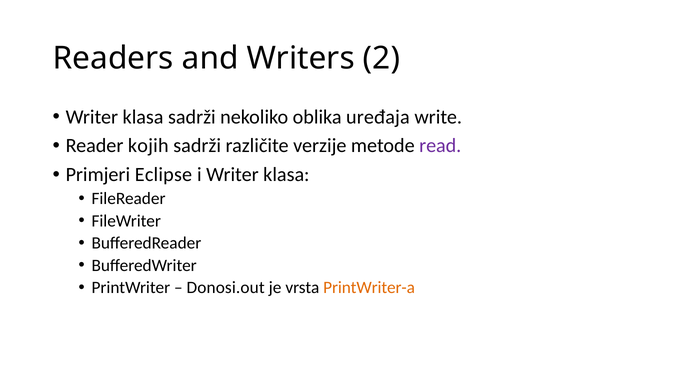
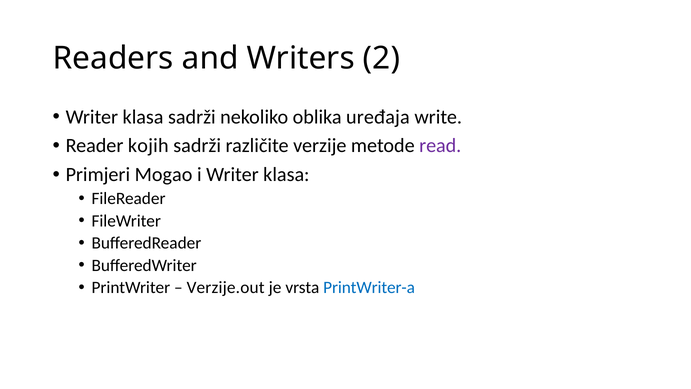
Eclipse: Eclipse -> Mogao (164, 175)
Donosi.out: Donosi.out -> Verzije.out (226, 287)
PrintWriter-a colour: orange -> blue (369, 287)
